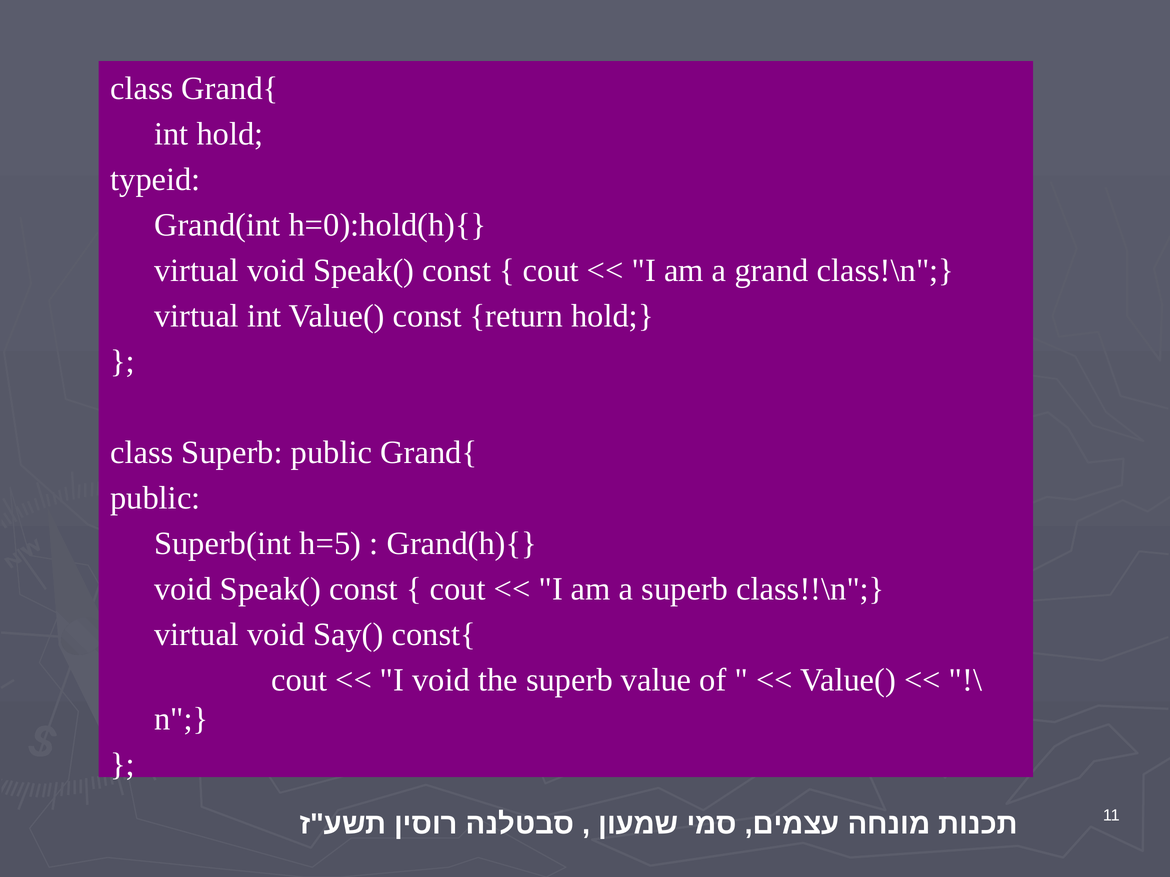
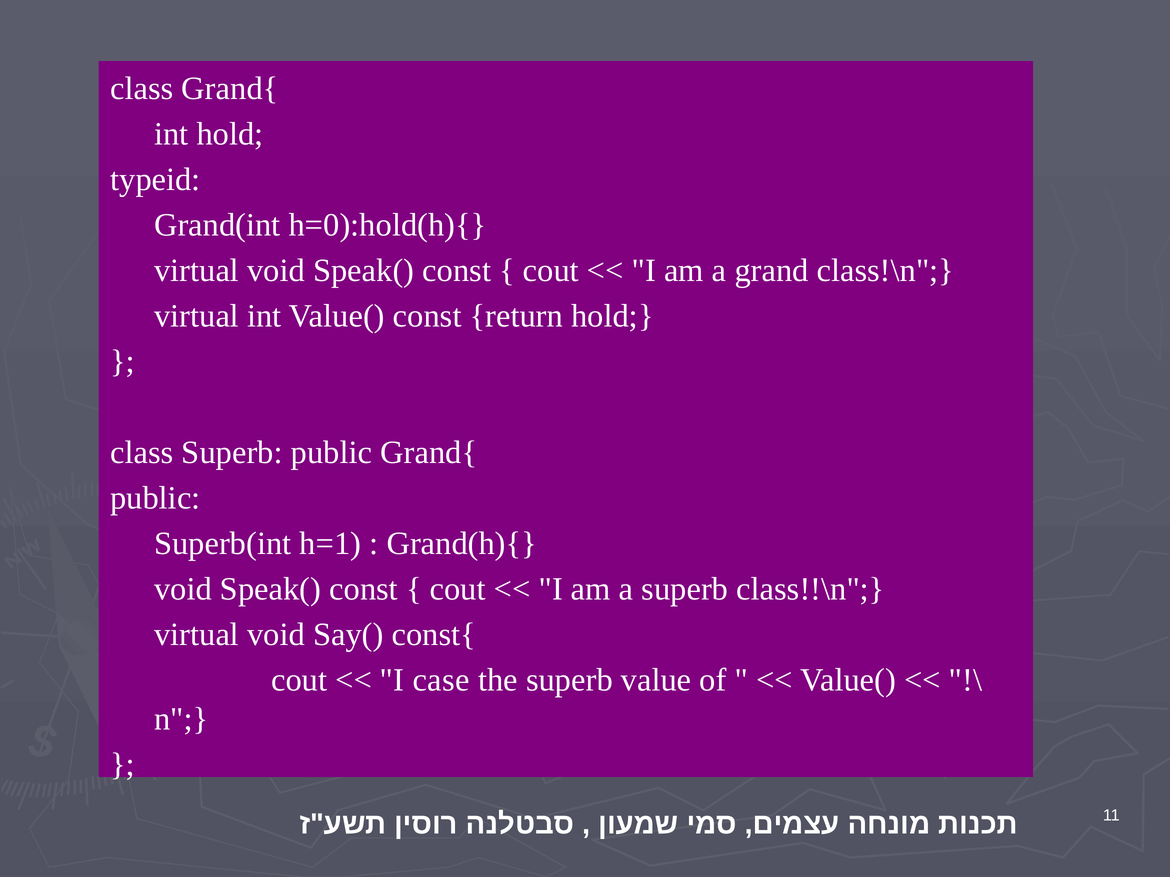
h=5: h=5 -> h=1 (330, 544)
I void: void -> case (441, 680)
